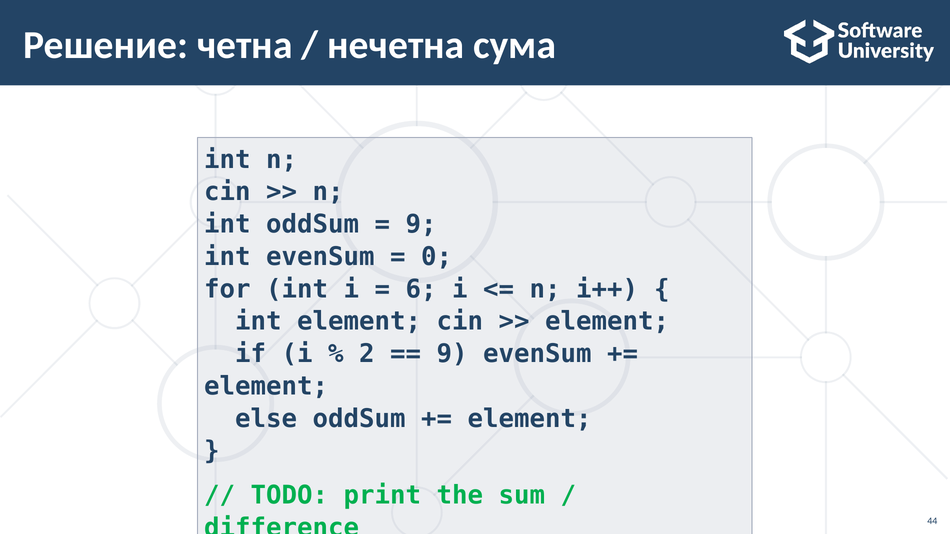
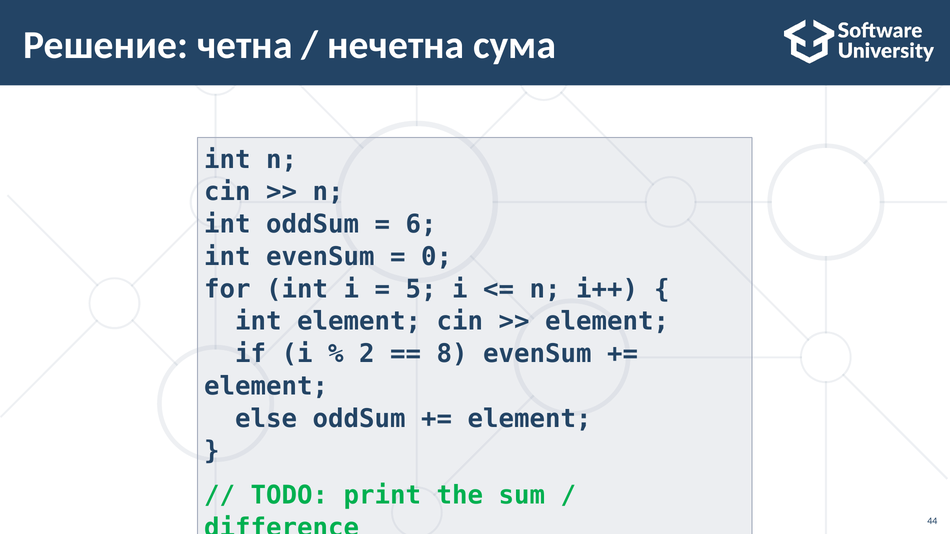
9: 9 -> 6 (421, 225)
6: 6 -> 5 (421, 289)
9: 9 -> 8 (452, 354)
